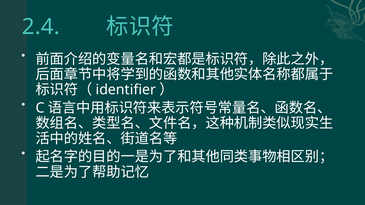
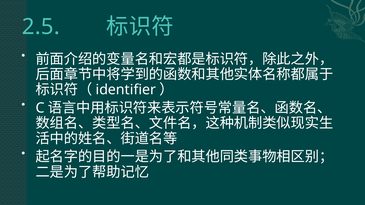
2.4: 2.4 -> 2.5 (41, 27)
